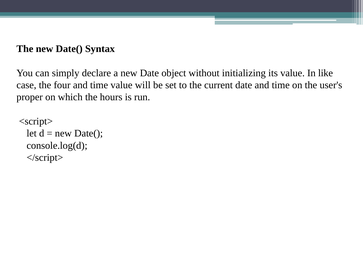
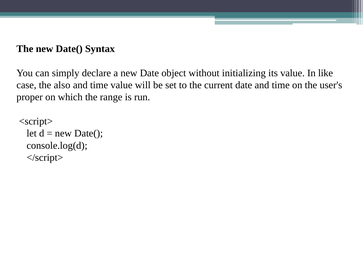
four: four -> also (62, 85)
hours: hours -> range (111, 97)
